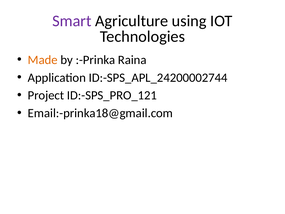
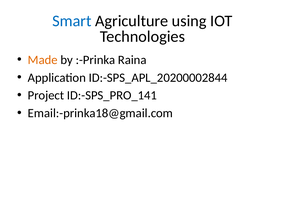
Smart colour: purple -> blue (72, 21)
ID:-SPS_APL_24200002744: ID:-SPS_APL_24200002744 -> ID:-SPS_APL_20200002844 (158, 78)
ID:-SPS_PRO_121: ID:-SPS_PRO_121 -> ID:-SPS_PRO_141 (112, 95)
